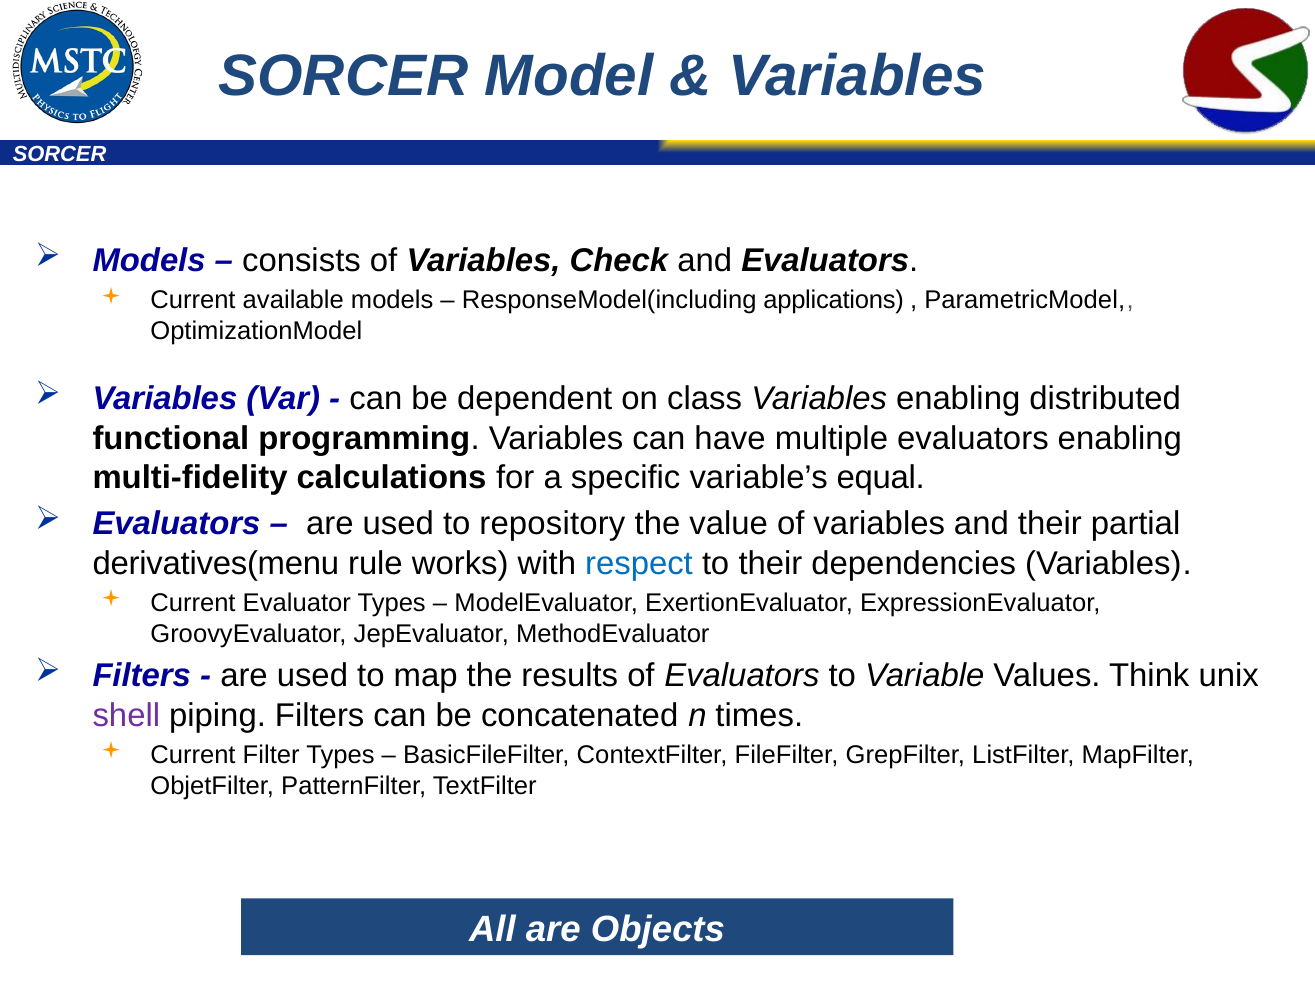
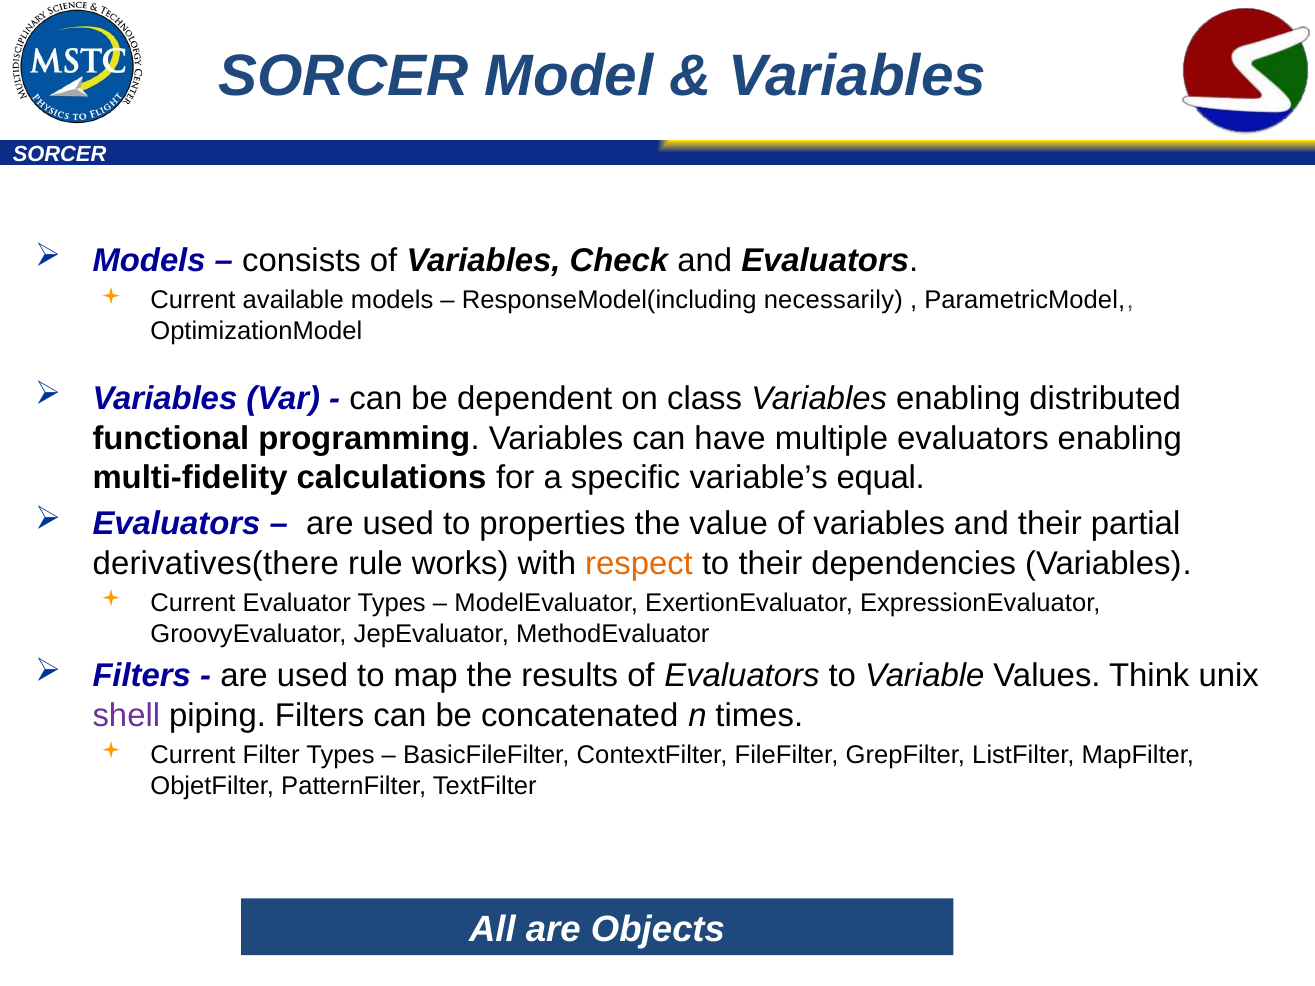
applications: applications -> necessarily (833, 301)
repository: repository -> properties (552, 524)
derivatives(menu: derivatives(menu -> derivatives(there (216, 563)
respect colour: blue -> orange (639, 563)
